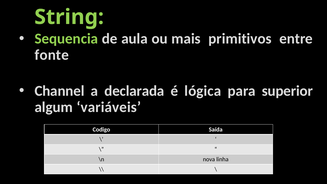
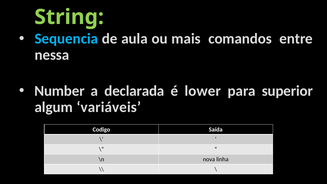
Sequencia colour: light green -> light blue (66, 39)
primitivos: primitivos -> comandos (240, 39)
fonte: fonte -> nessa (52, 55)
Channel: Channel -> Number (59, 91)
lógica: lógica -> lower (203, 91)
